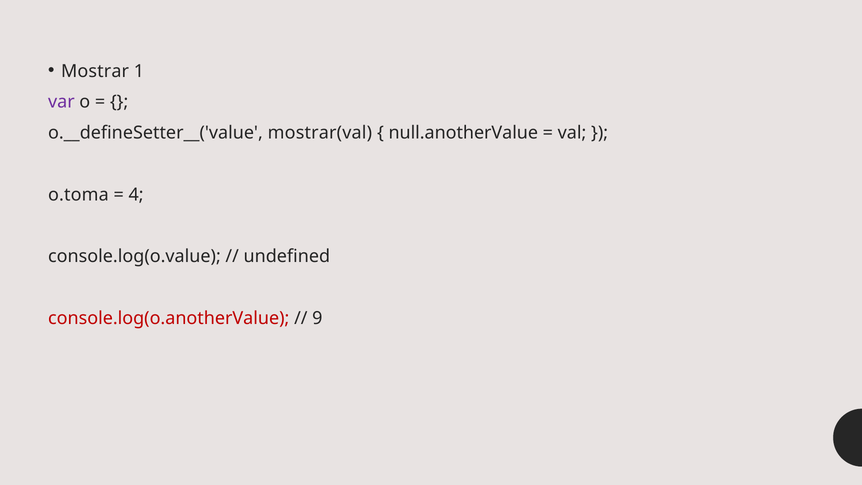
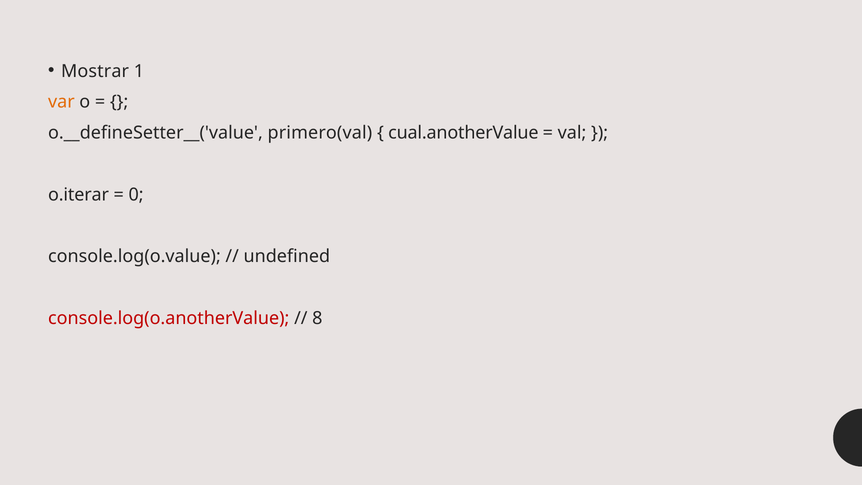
var colour: purple -> orange (61, 102)
mostrar(val: mostrar(val -> primero(val (320, 133)
null.anotherValue: null.anotherValue -> cual.anotherValue (463, 133)
o.toma: o.toma -> o.iterar (79, 195)
4: 4 -> 0 (136, 195)
9: 9 -> 8 (317, 318)
